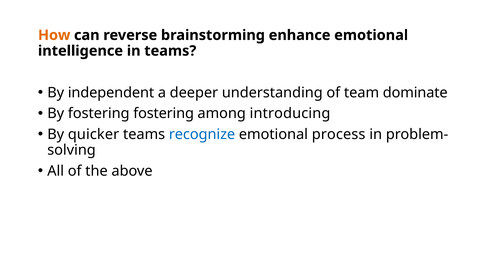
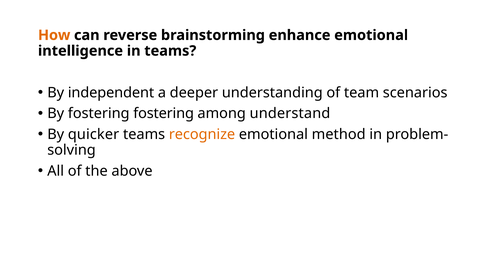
dominate: dominate -> scenarios (415, 93)
introducing: introducing -> understand (290, 114)
recognize colour: blue -> orange (202, 134)
process: process -> method (339, 134)
